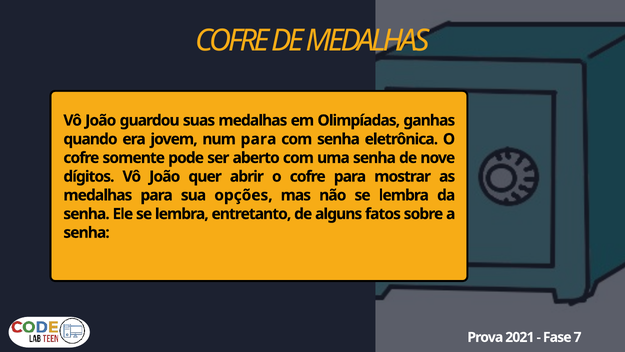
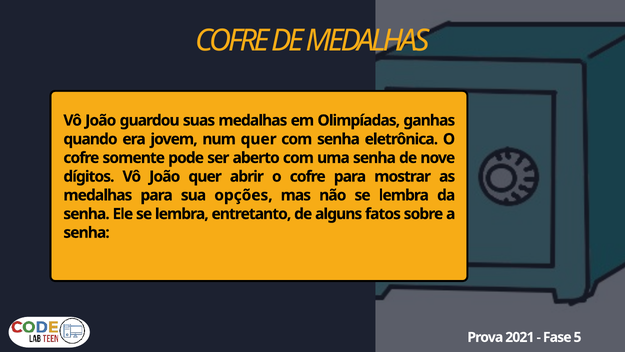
num para: para -> quer (259, 139)
7: 7 -> 5 (578, 337)
